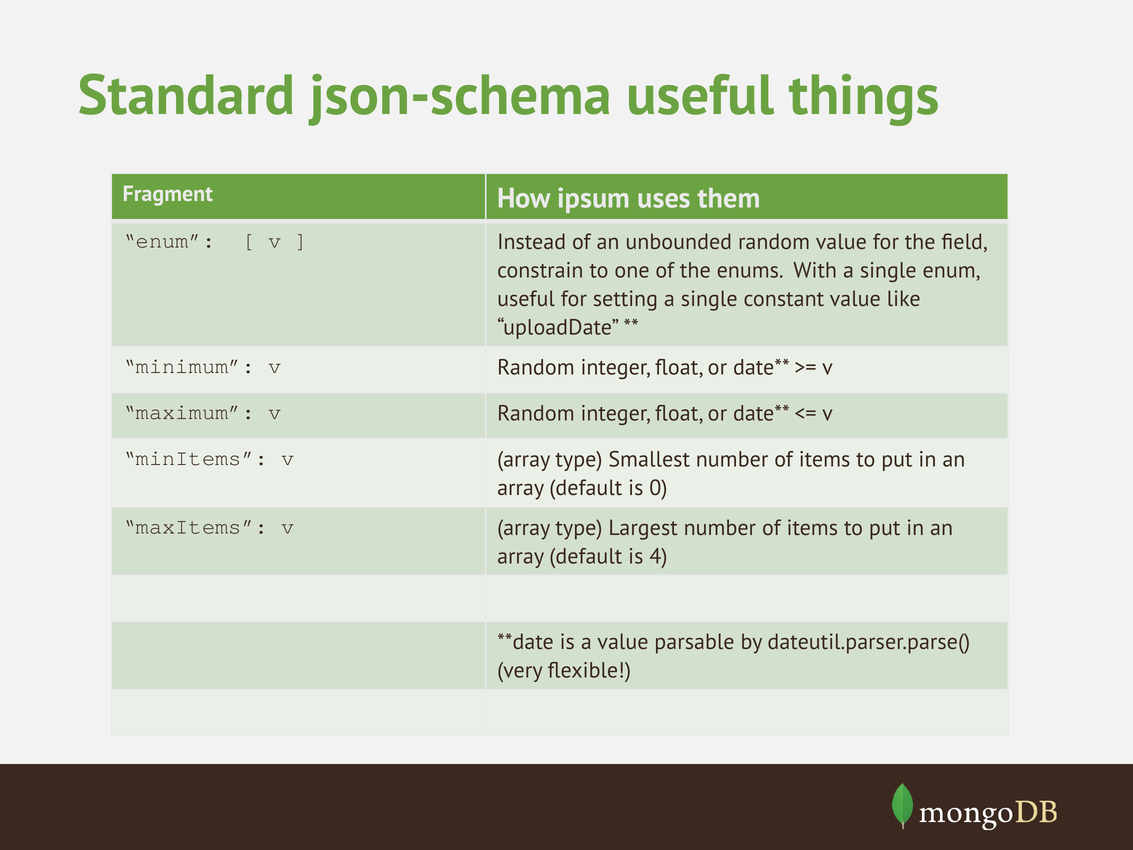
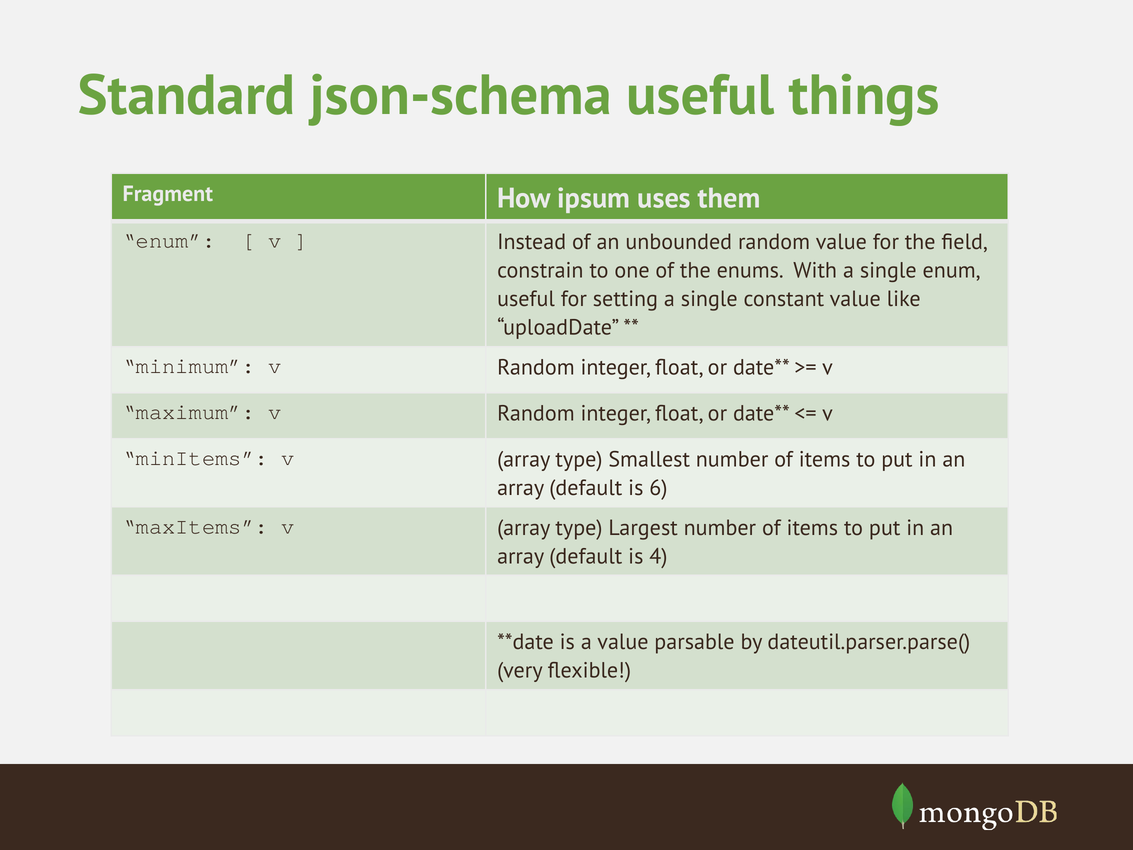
0: 0 -> 6 (658, 488)
